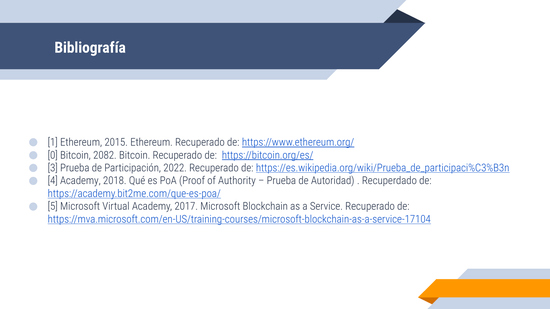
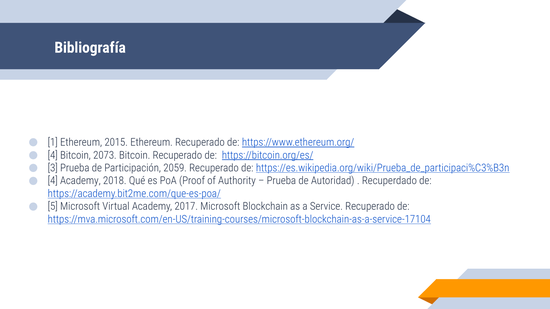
0: 0 -> 4 (53, 155)
2082: 2082 -> 2073 (105, 155)
2022: 2022 -> 2059 (175, 168)
